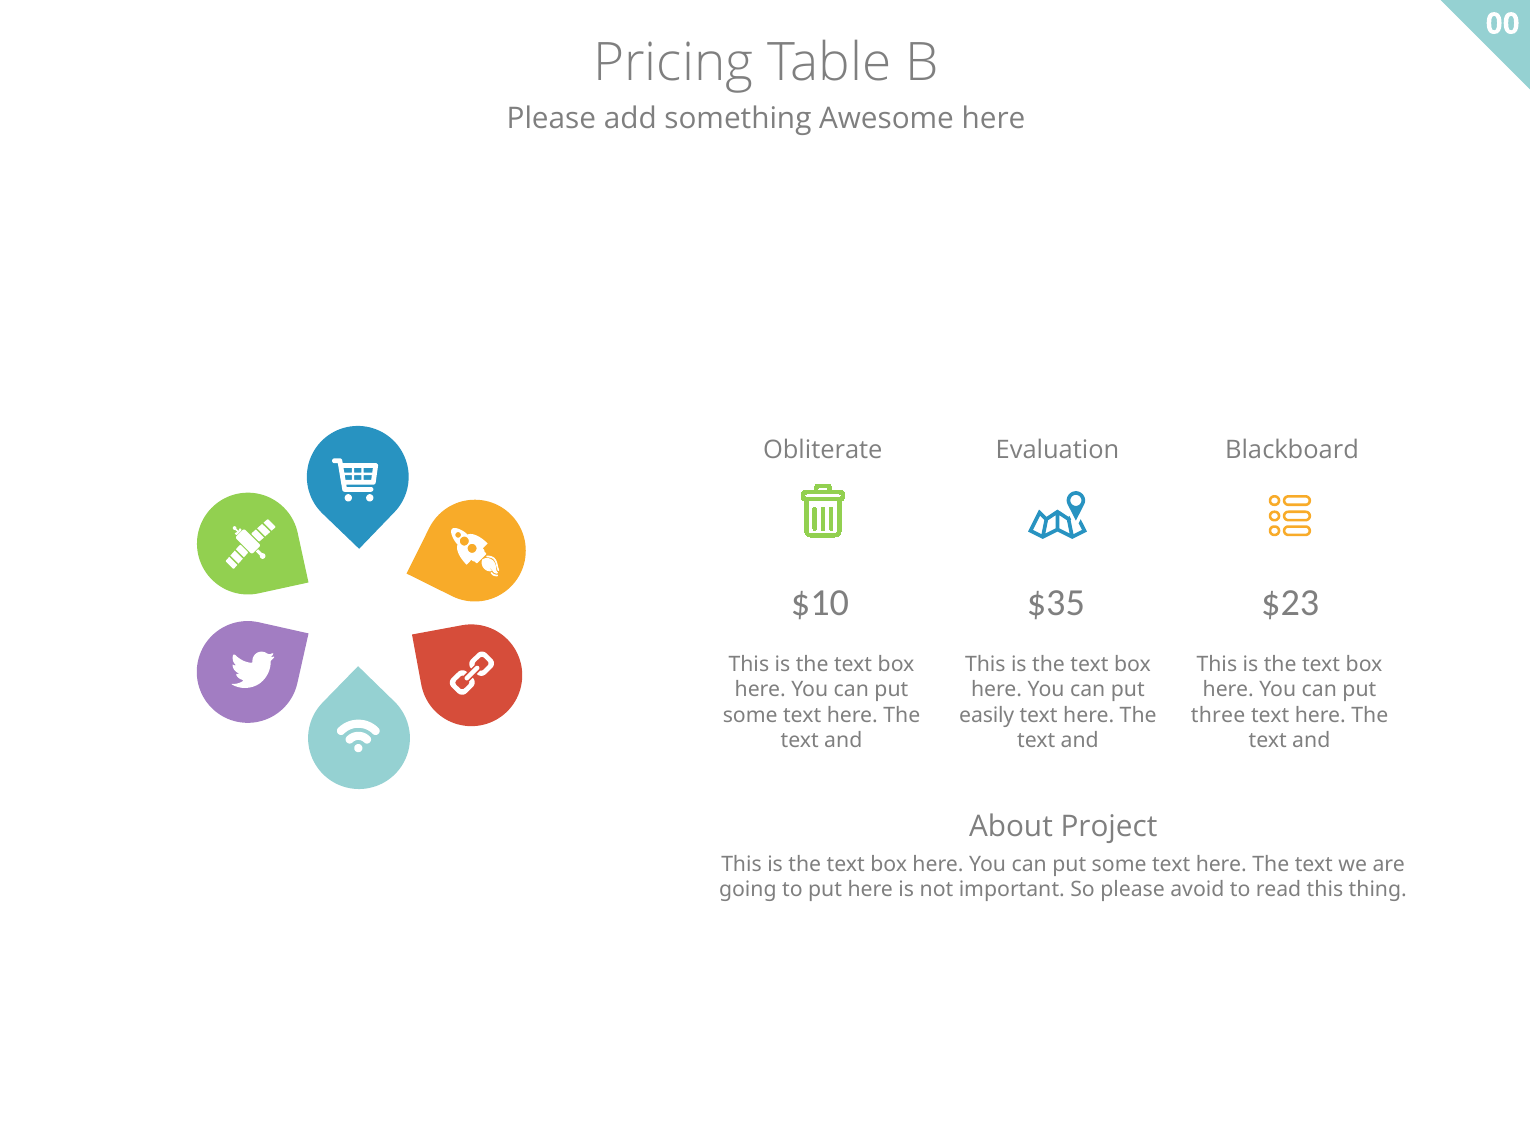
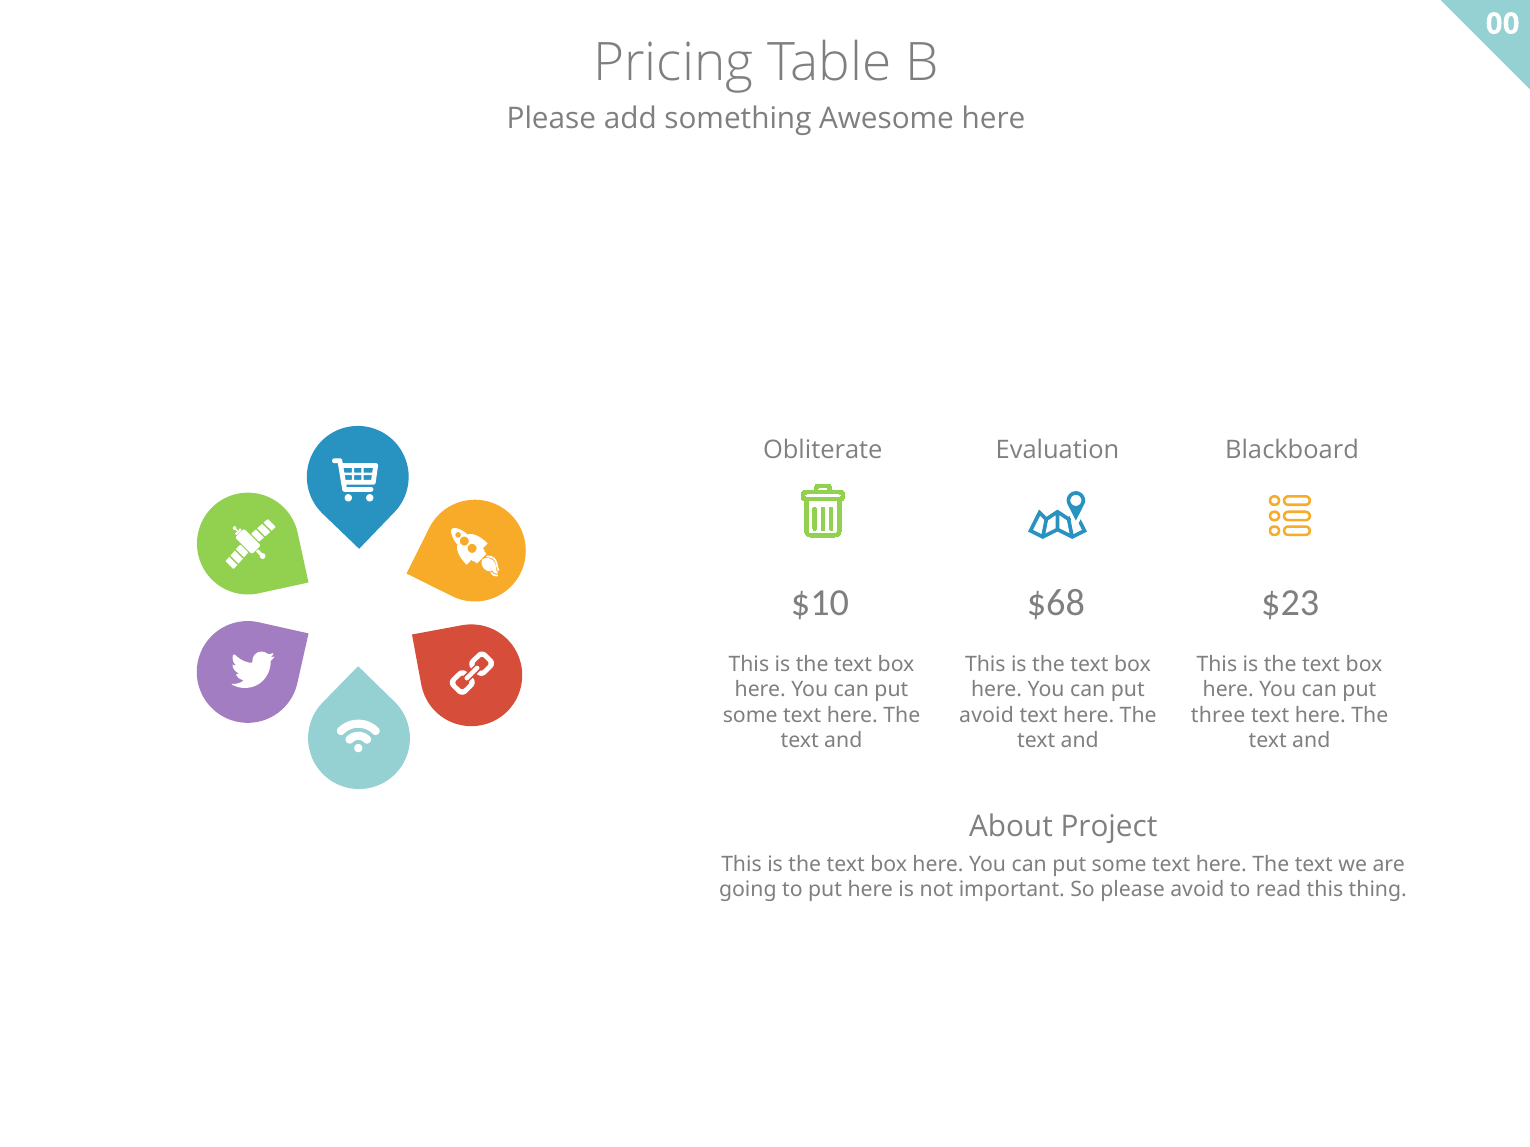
$35: $35 -> $68 (1056, 604)
easily: easily -> avoid (987, 716)
